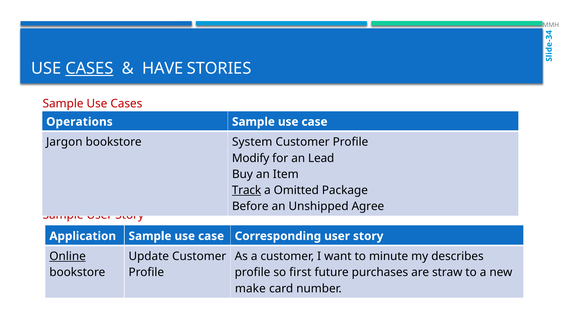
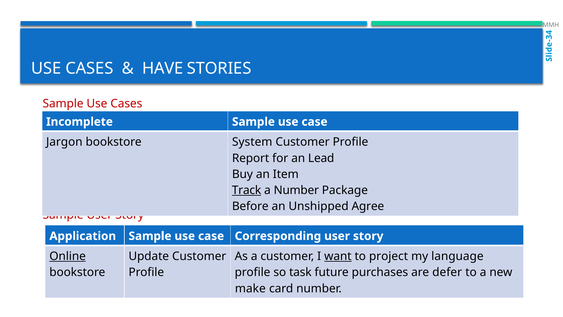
CASES underline: present -> none (89, 68)
Operations: Operations -> Incomplete (80, 122)
Modify: Modify -> Report (251, 158)
a Omitted: Omitted -> Number (296, 190)
want underline: none -> present (338, 256)
minute: minute -> project (389, 256)
describes: describes -> language (457, 256)
first: first -> task (300, 272)
straw: straw -> defer (447, 272)
